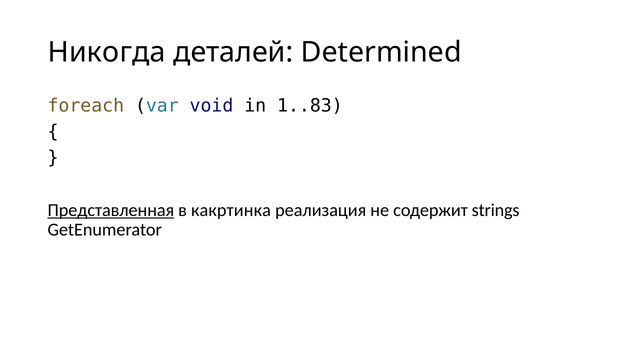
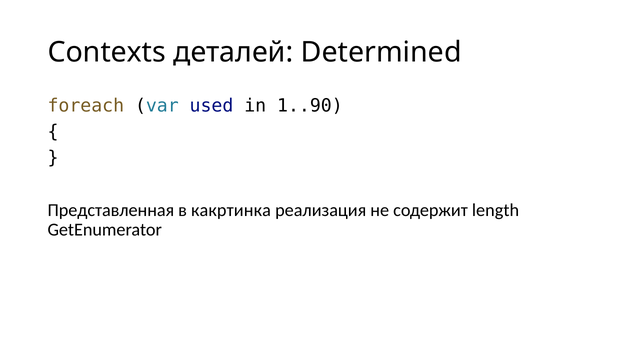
Никогда: Никогда -> Contexts (107, 52)
void: void -> used (211, 106)
1..83: 1..83 -> 1..90 (310, 106)
Представленная underline: present -> none (111, 210)
strings: strings -> length (496, 210)
